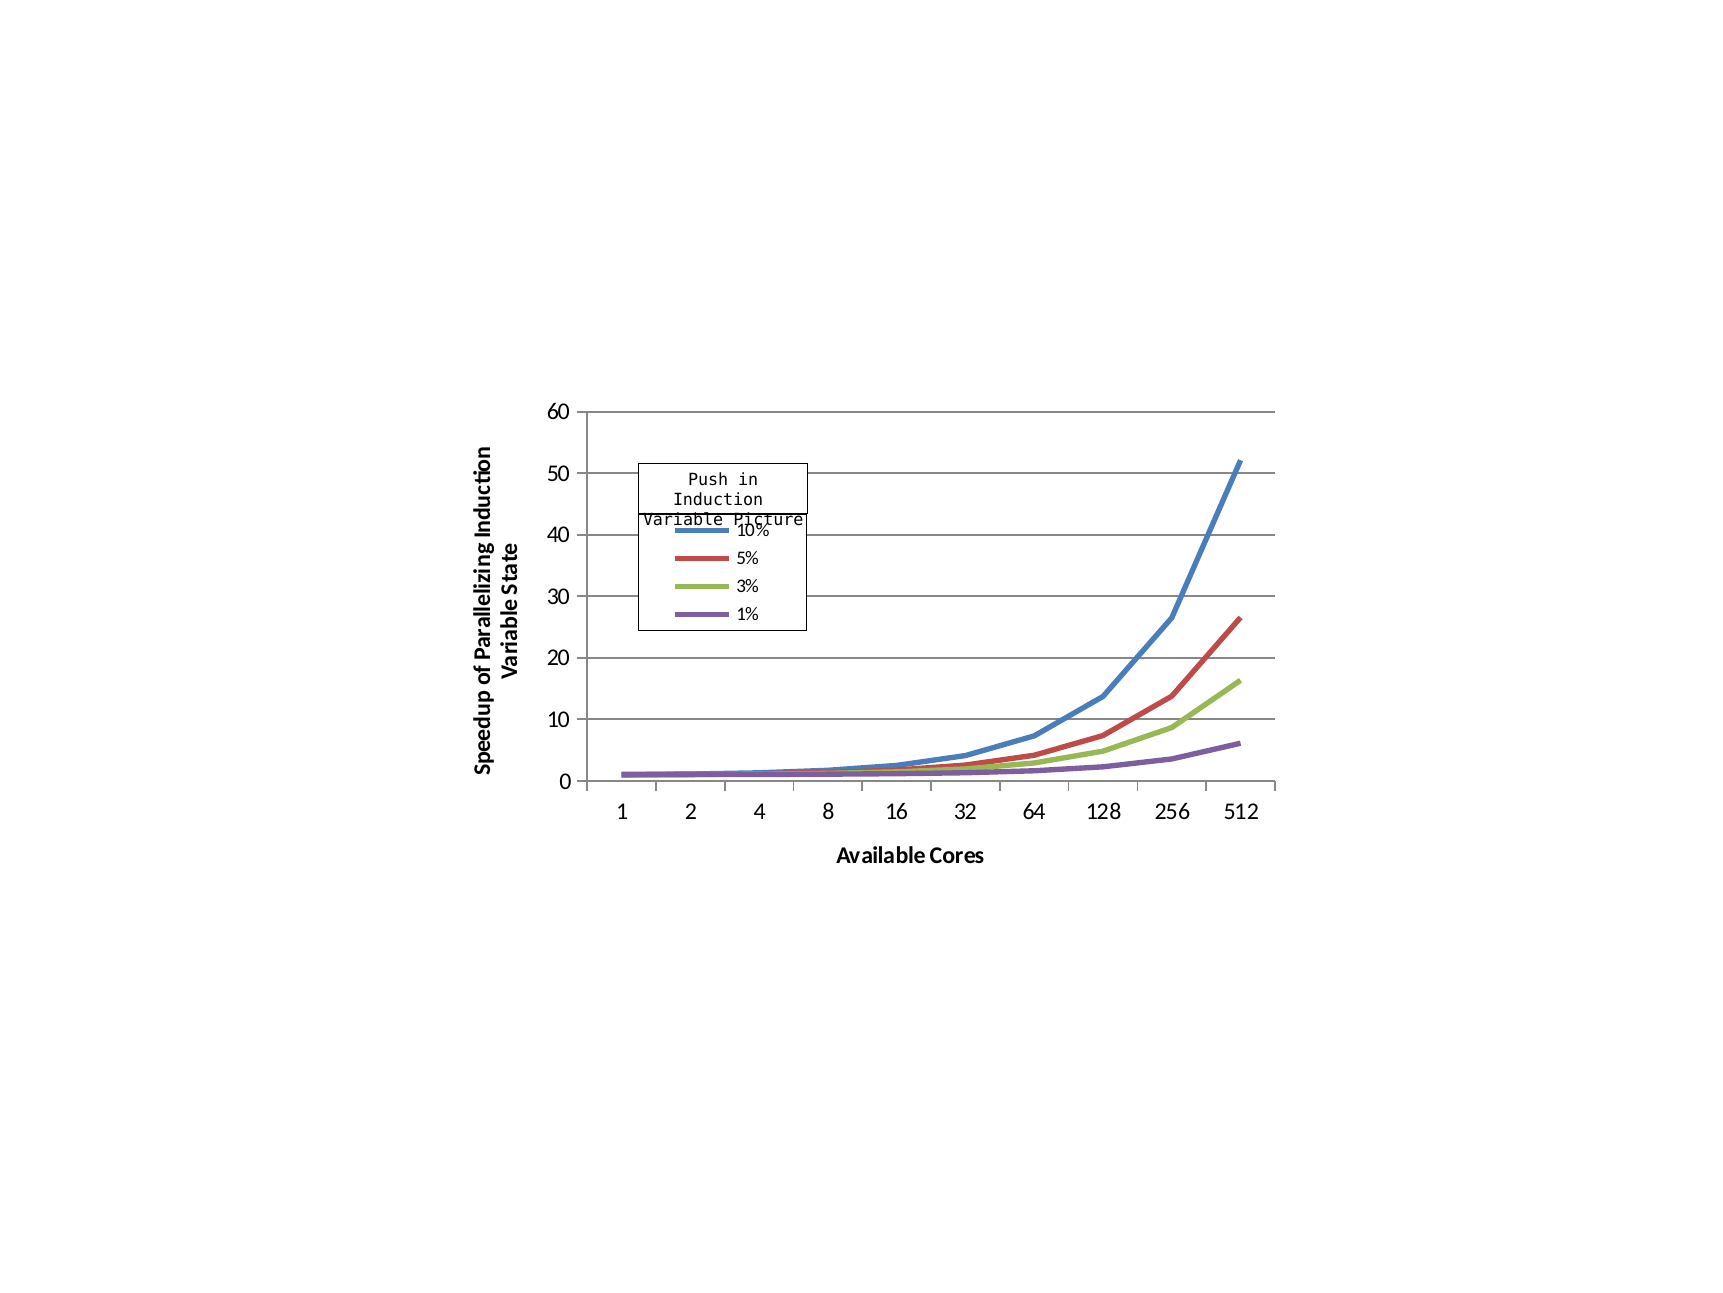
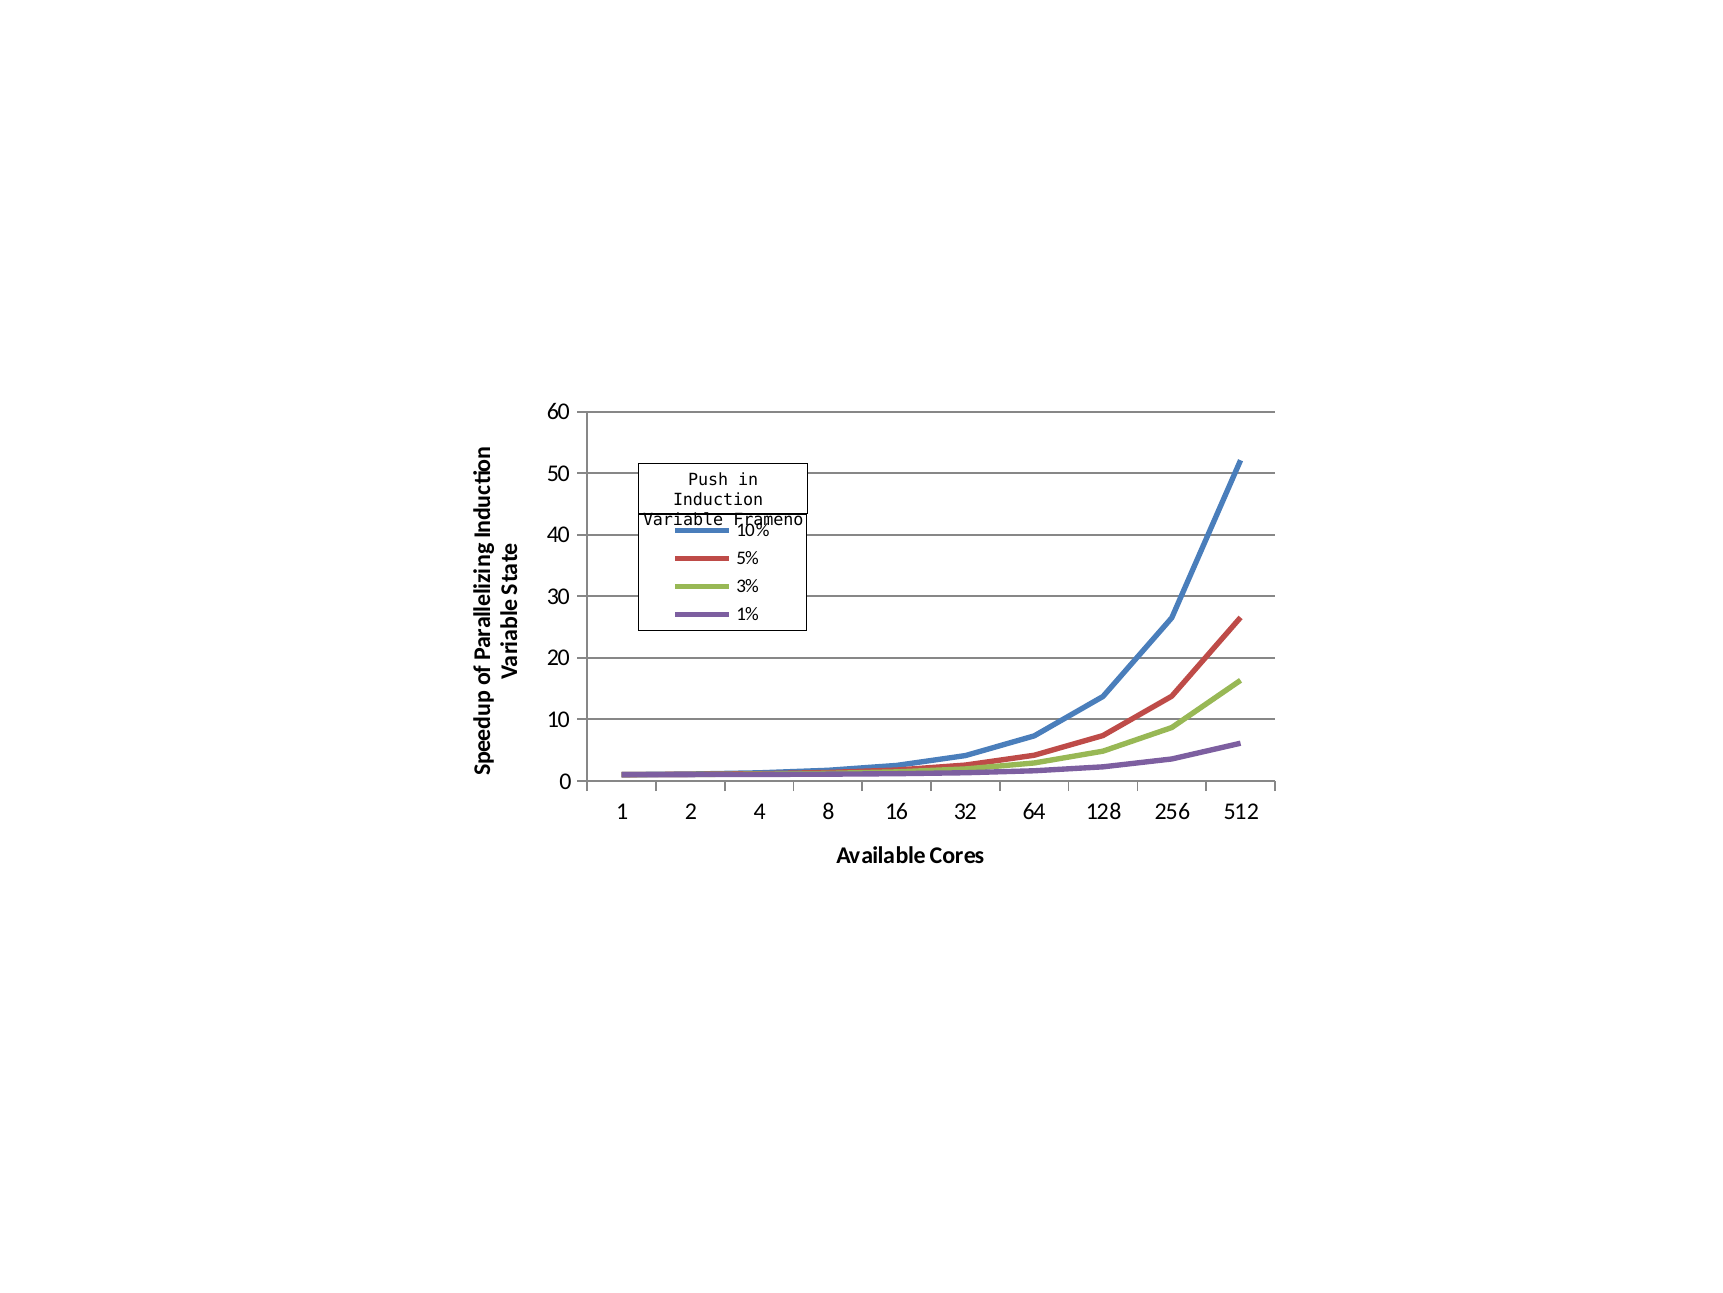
Picture: Picture -> Frameno (768, 520)
